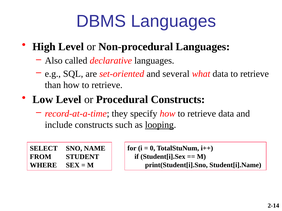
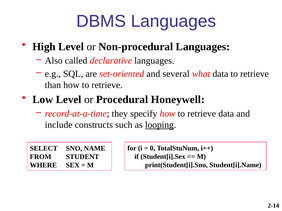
Procedural Constructs: Constructs -> Honeywell (178, 100)
